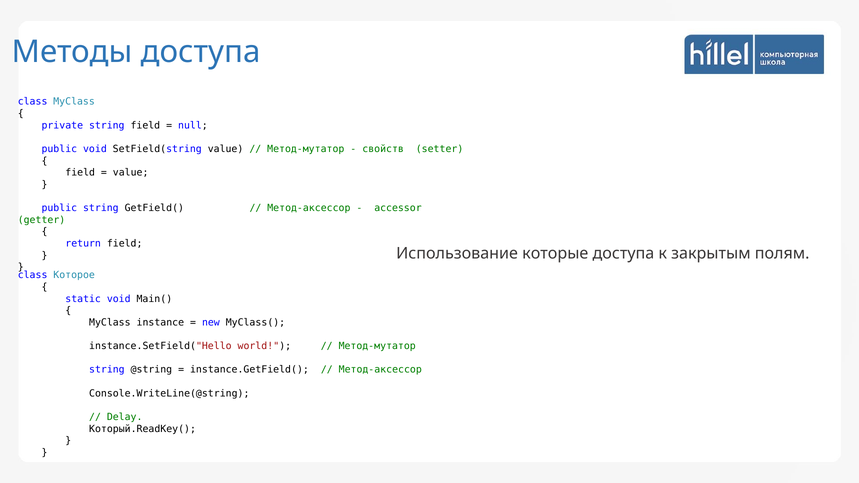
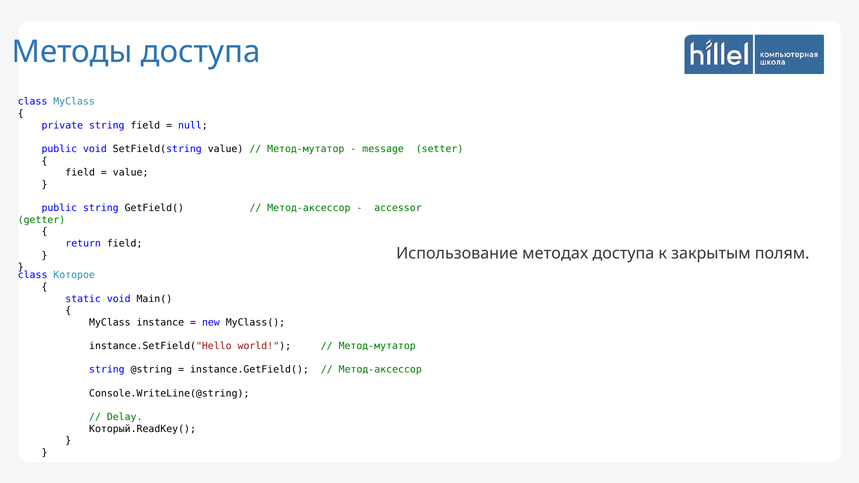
свойств: свойств -> message (383, 149)
которые: которые -> методах (555, 253)
